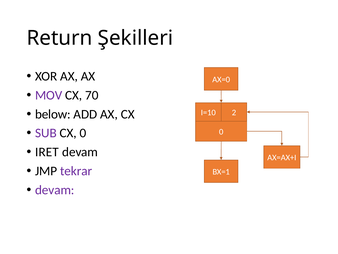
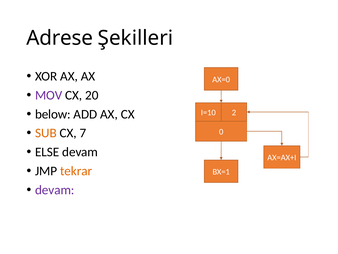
Return: Return -> Adrese (60, 38)
70: 70 -> 20 (92, 95)
SUB colour: purple -> orange (46, 133)
CX 0: 0 -> 7 (83, 133)
IRET: IRET -> ELSE (47, 152)
tekrar colour: purple -> orange (76, 171)
